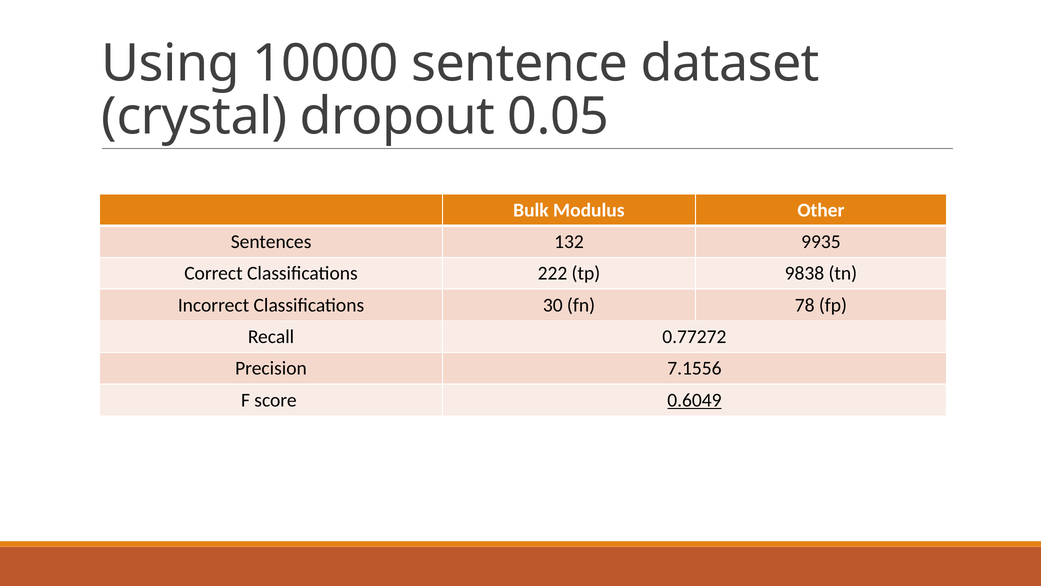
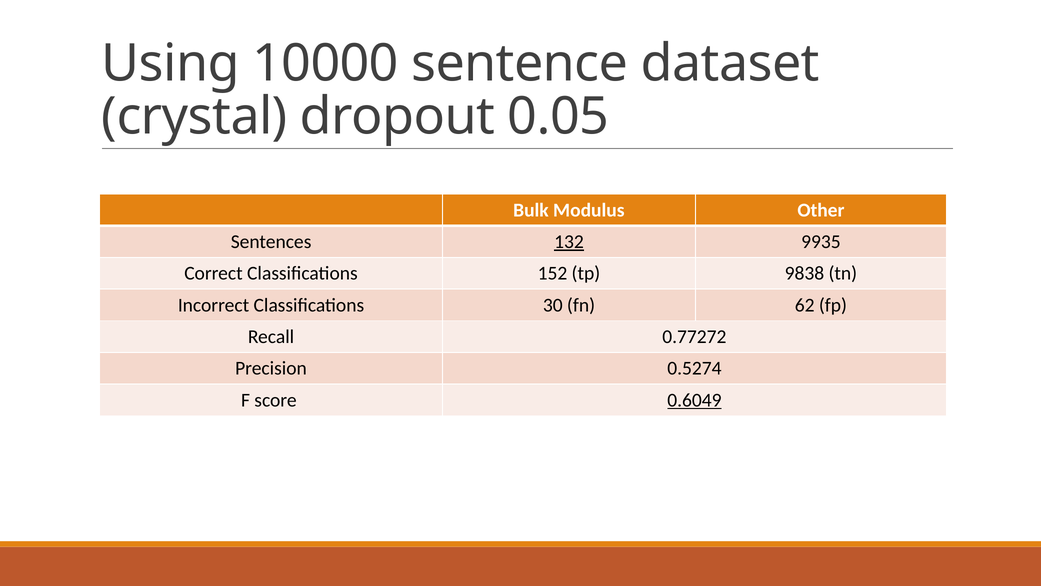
132 underline: none -> present (569, 242)
222: 222 -> 152 (552, 273)
78: 78 -> 62 (805, 305)
7.1556: 7.1556 -> 0.5274 (694, 368)
